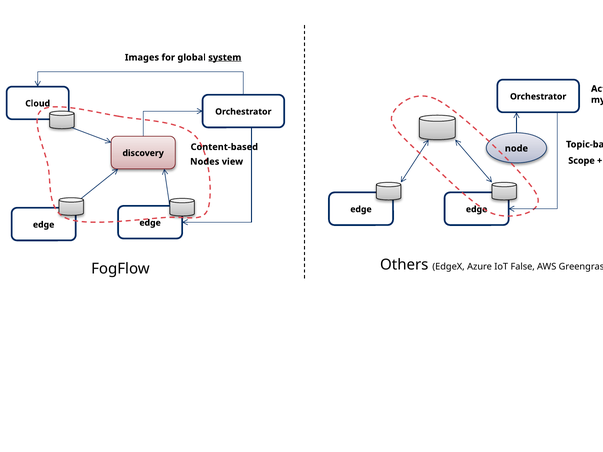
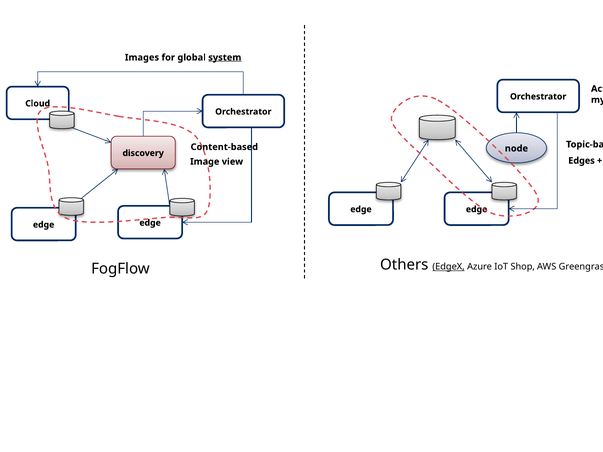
Scope: Scope -> Edges (582, 161)
Nodes: Nodes -> Image (205, 162)
EdgeX underline: none -> present (449, 267)
False: False -> Shop (523, 267)
